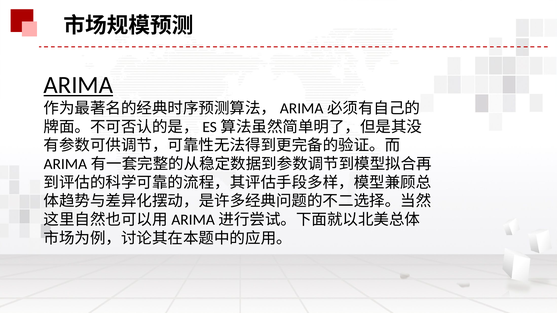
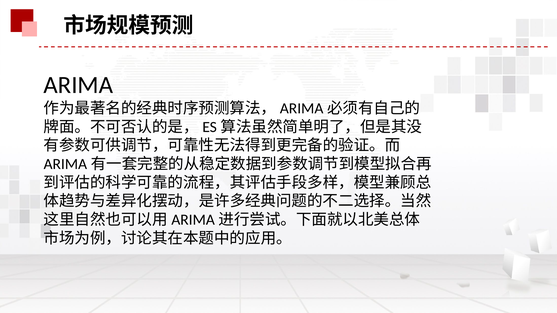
ARIMA underline: present -> none (78, 85)
